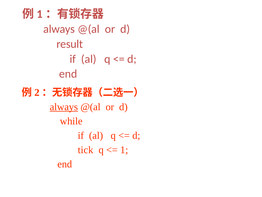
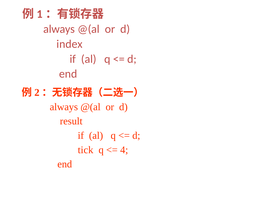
result: result -> index (70, 44)
always underline: present -> none (64, 107)
while: while -> result (71, 121)
1: 1 -> 4 (124, 149)
